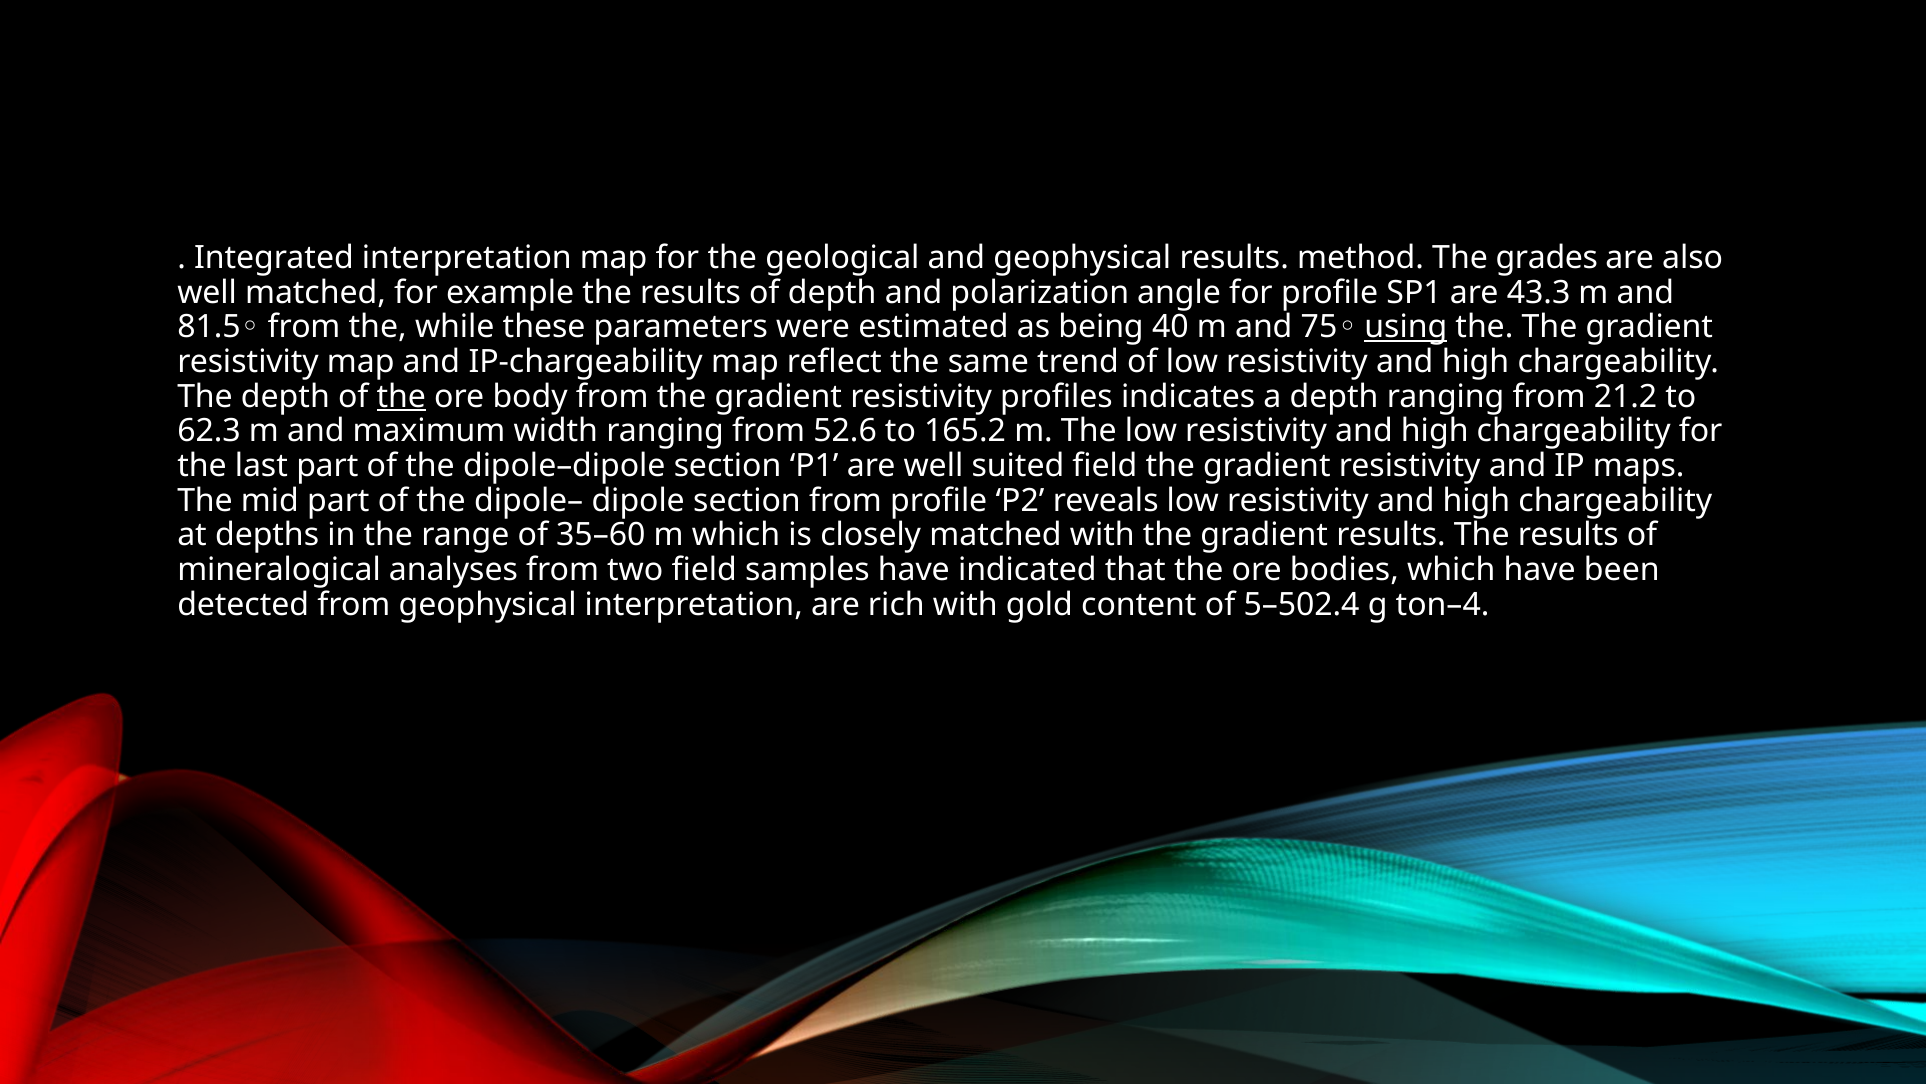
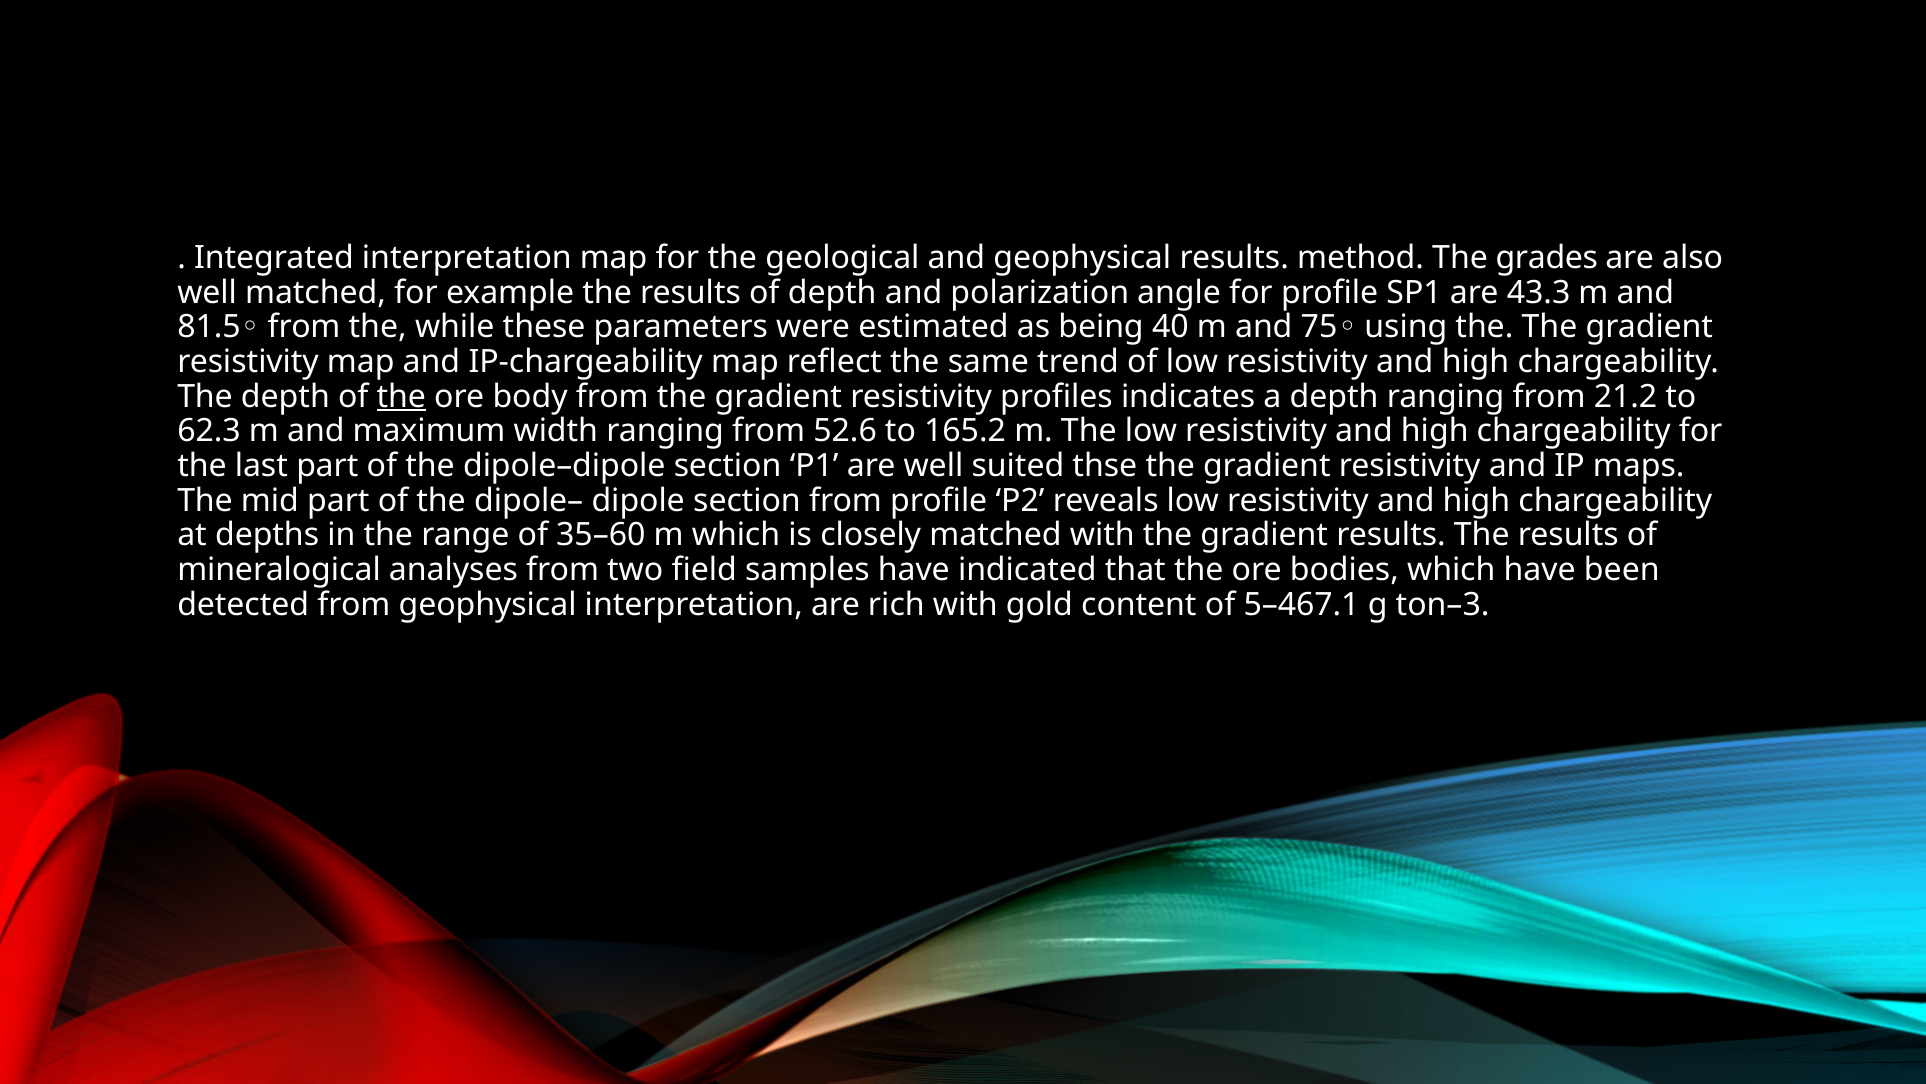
using underline: present -> none (1406, 327)
suited field: field -> thse (1105, 466)
5–502.4: 5–502.4 -> 5–467.1 (1302, 604)
ton–4: ton–4 -> ton–3 (1443, 604)
